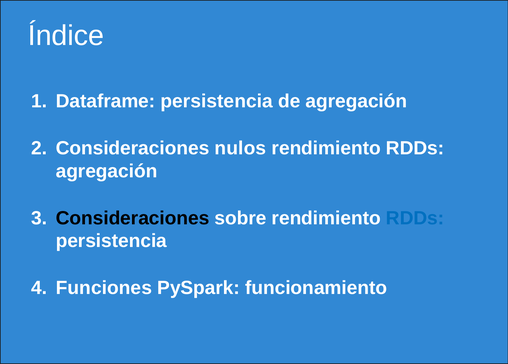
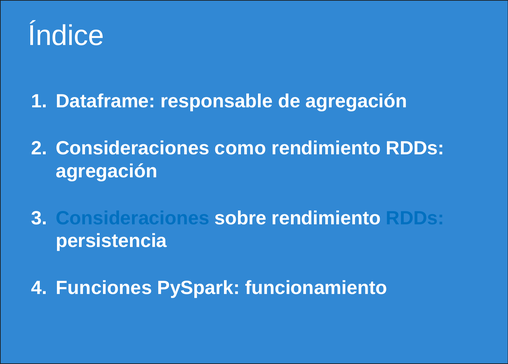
Dataframe persistencia: persistencia -> responsable (217, 101)
nulos: nulos -> como (240, 148)
Consideraciones colour: black -> blue (133, 218)
